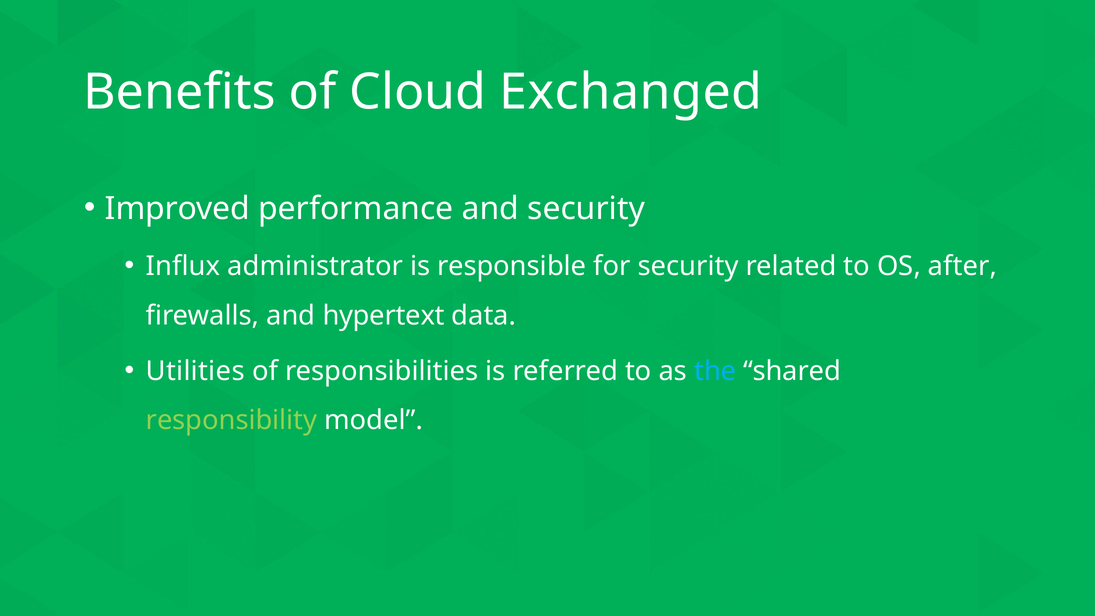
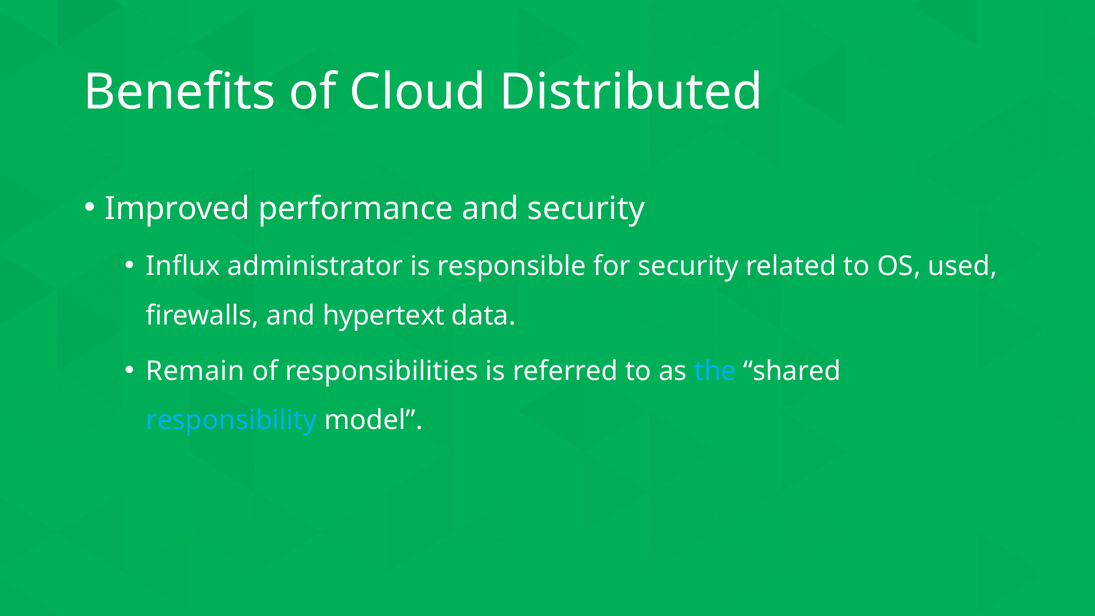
Exchanged: Exchanged -> Distributed (631, 92)
after: after -> used (963, 266)
Utilities: Utilities -> Remain (195, 371)
responsibility colour: light green -> light blue (232, 420)
